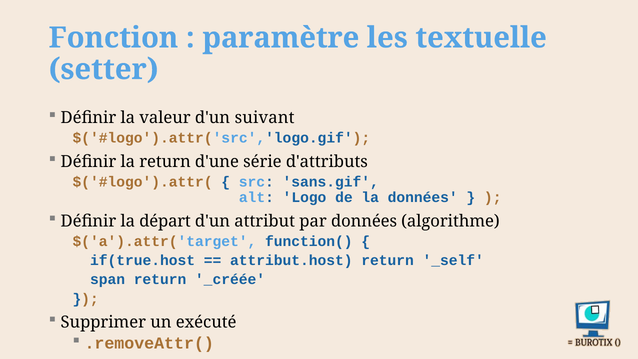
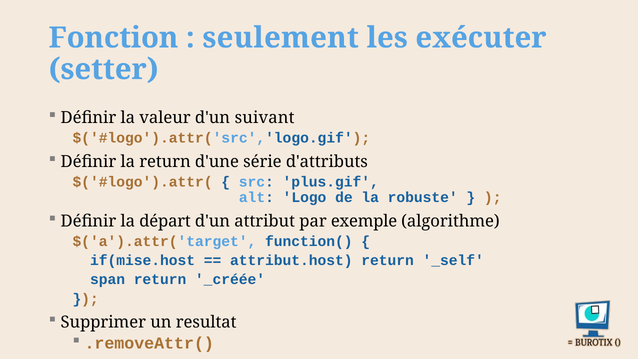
paramètre: paramètre -> seulement (281, 38)
textuelle: textuelle -> exécuter (481, 38)
sans.gif: sans.gif -> plus.gif (331, 182)
la données: données -> robuste (423, 198)
par données: données -> exemple (364, 221)
if(true.host: if(true.host -> if(mise.host (143, 260)
exécuté: exécuté -> resultat (206, 322)
